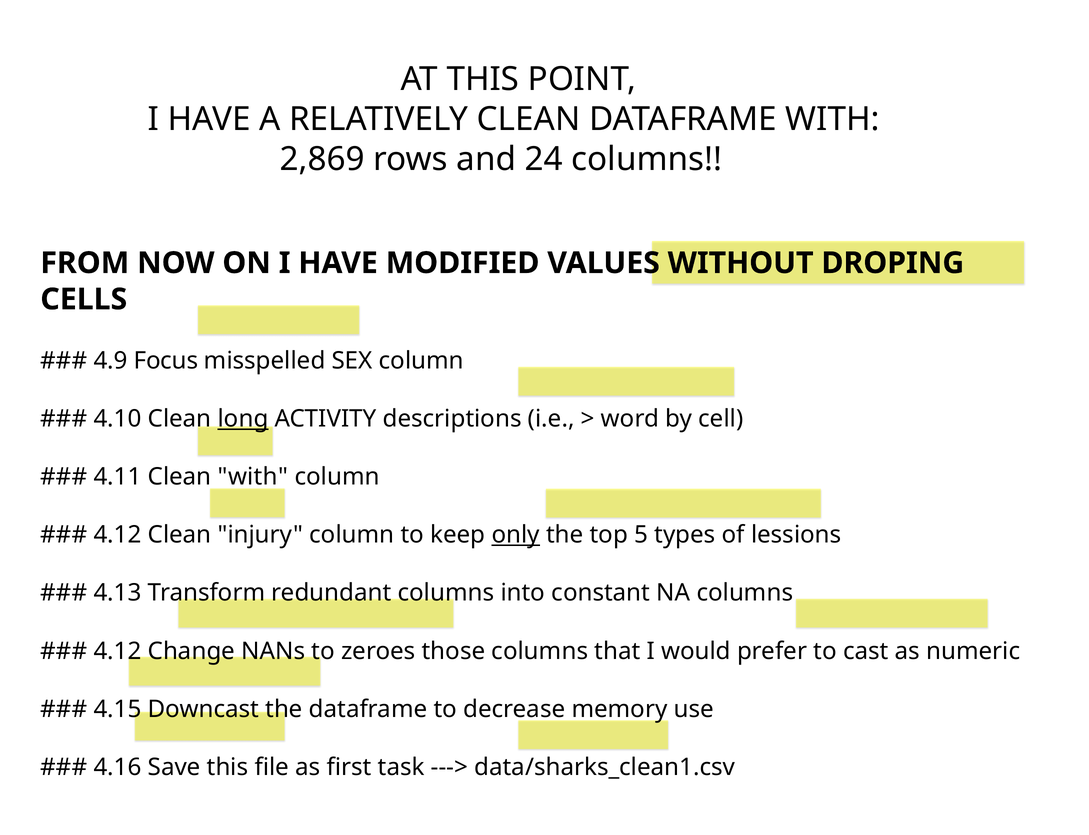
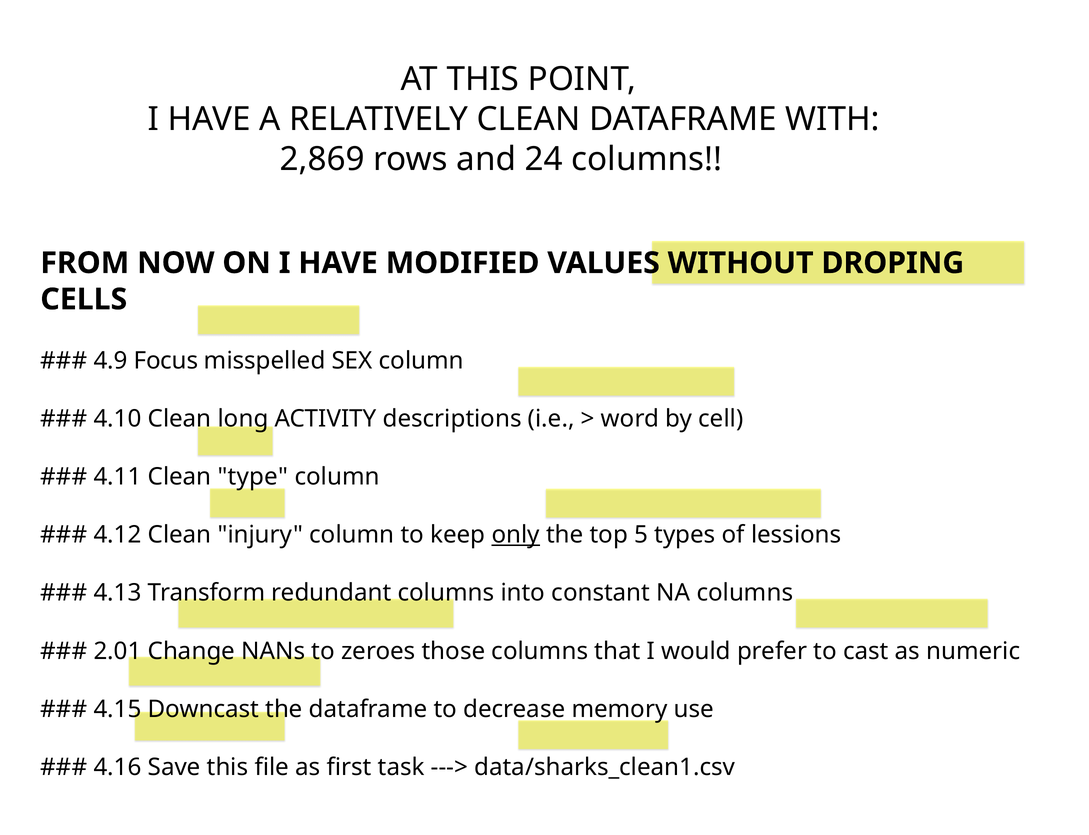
long underline: present -> none (243, 419)
Clean with: with -> type (253, 477)
4.12: 4.12 -> 2.01 (118, 651)
